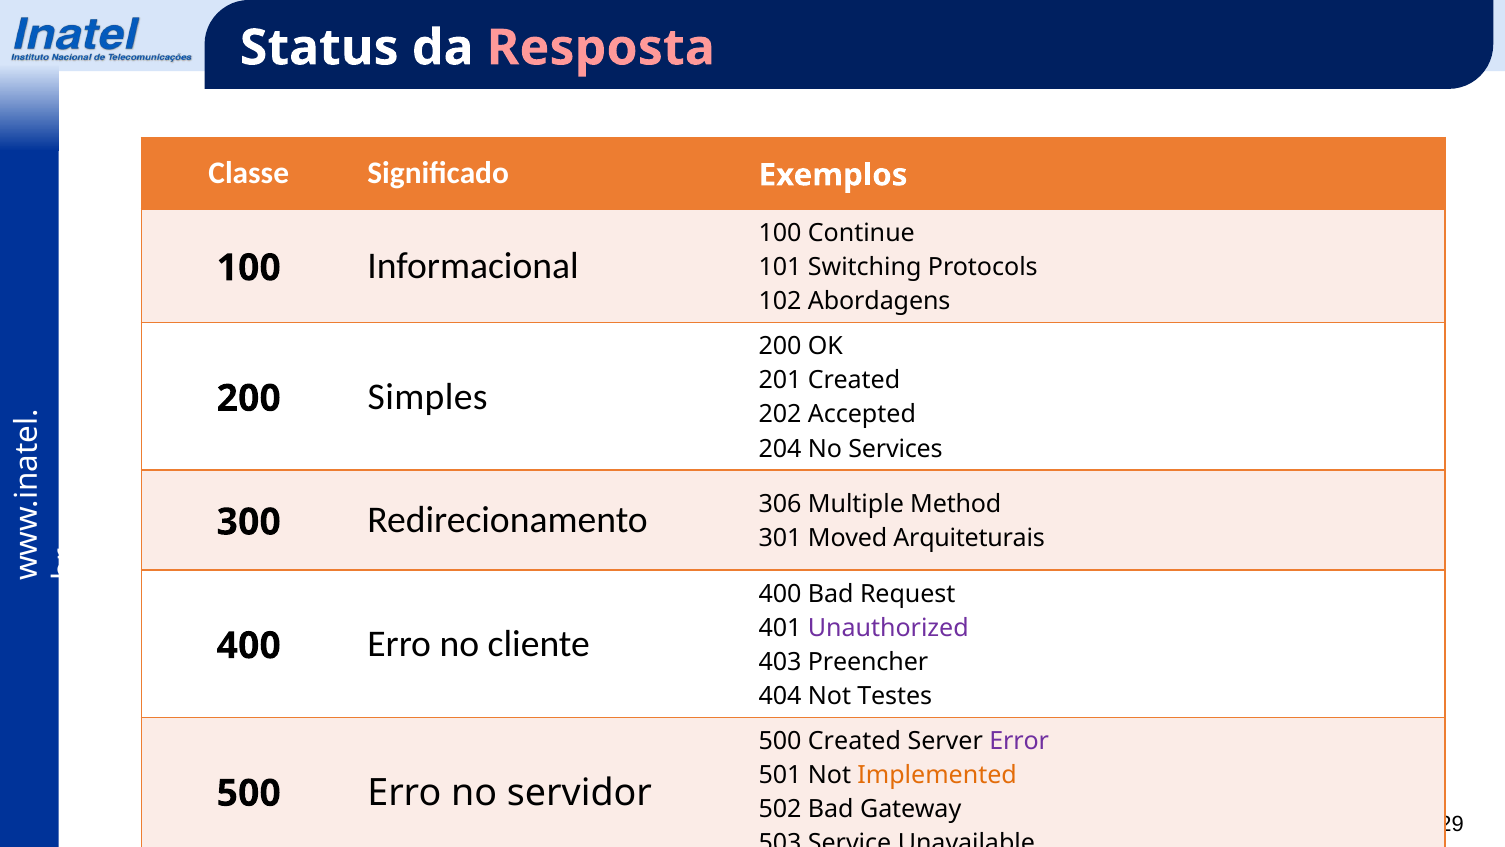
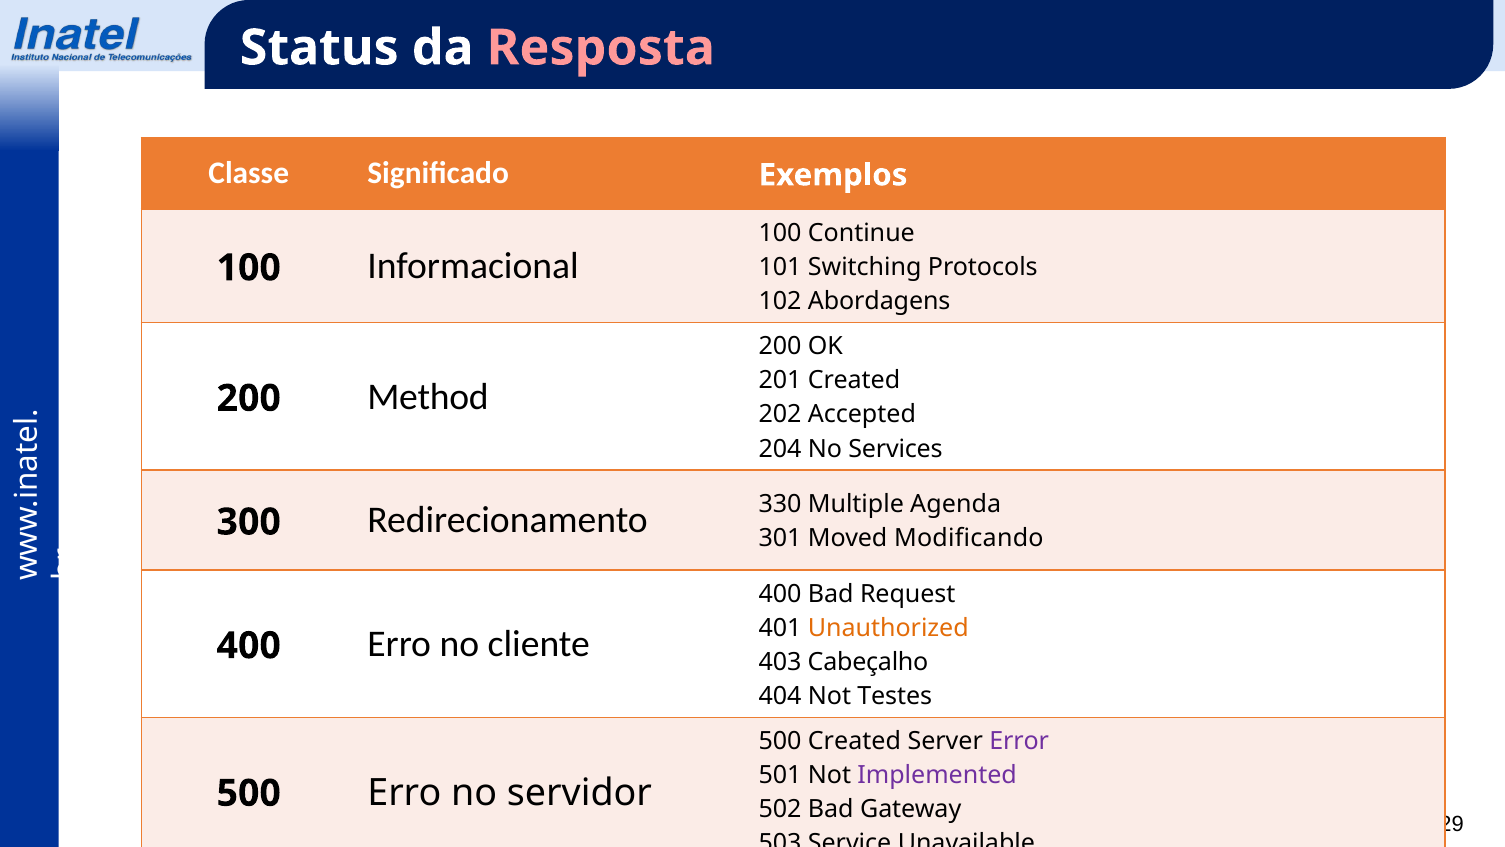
Simples: Simples -> Method (428, 396)
306: 306 -> 330 (780, 504)
Method: Method -> Agenda (956, 504)
Arquiteturais: Arquiteturais -> Modificando (969, 538)
Unauthorized colour: purple -> orange (888, 628)
Preencher: Preencher -> Cabeçalho (868, 662)
Implemented colour: orange -> purple (937, 775)
